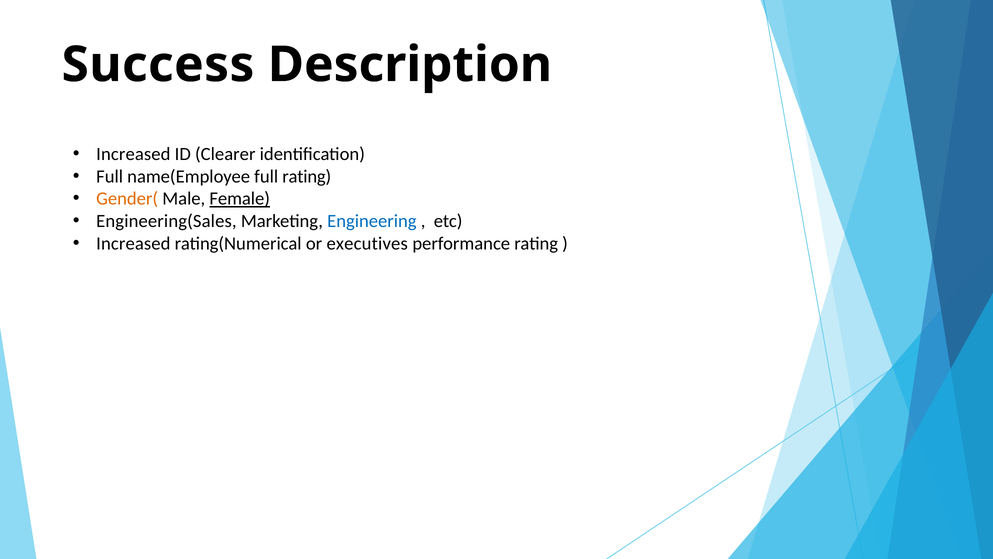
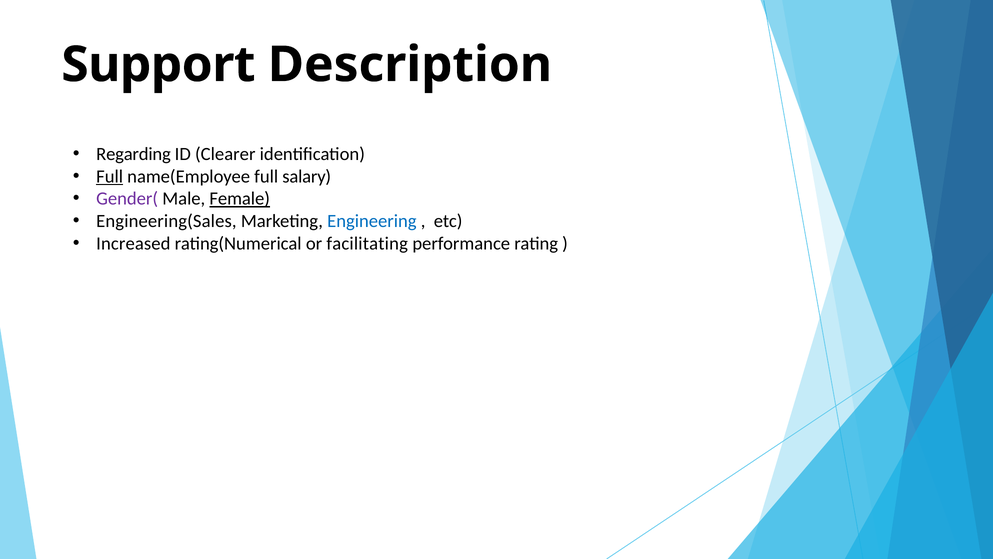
Success: Success -> Support (158, 65)
Increased: Increased -> Regarding (134, 154)
Full underline: none -> present (110, 176)
full rating: rating -> salary (307, 176)
Gender( colour: orange -> purple (127, 199)
executives: executives -> facilitating (367, 243)
